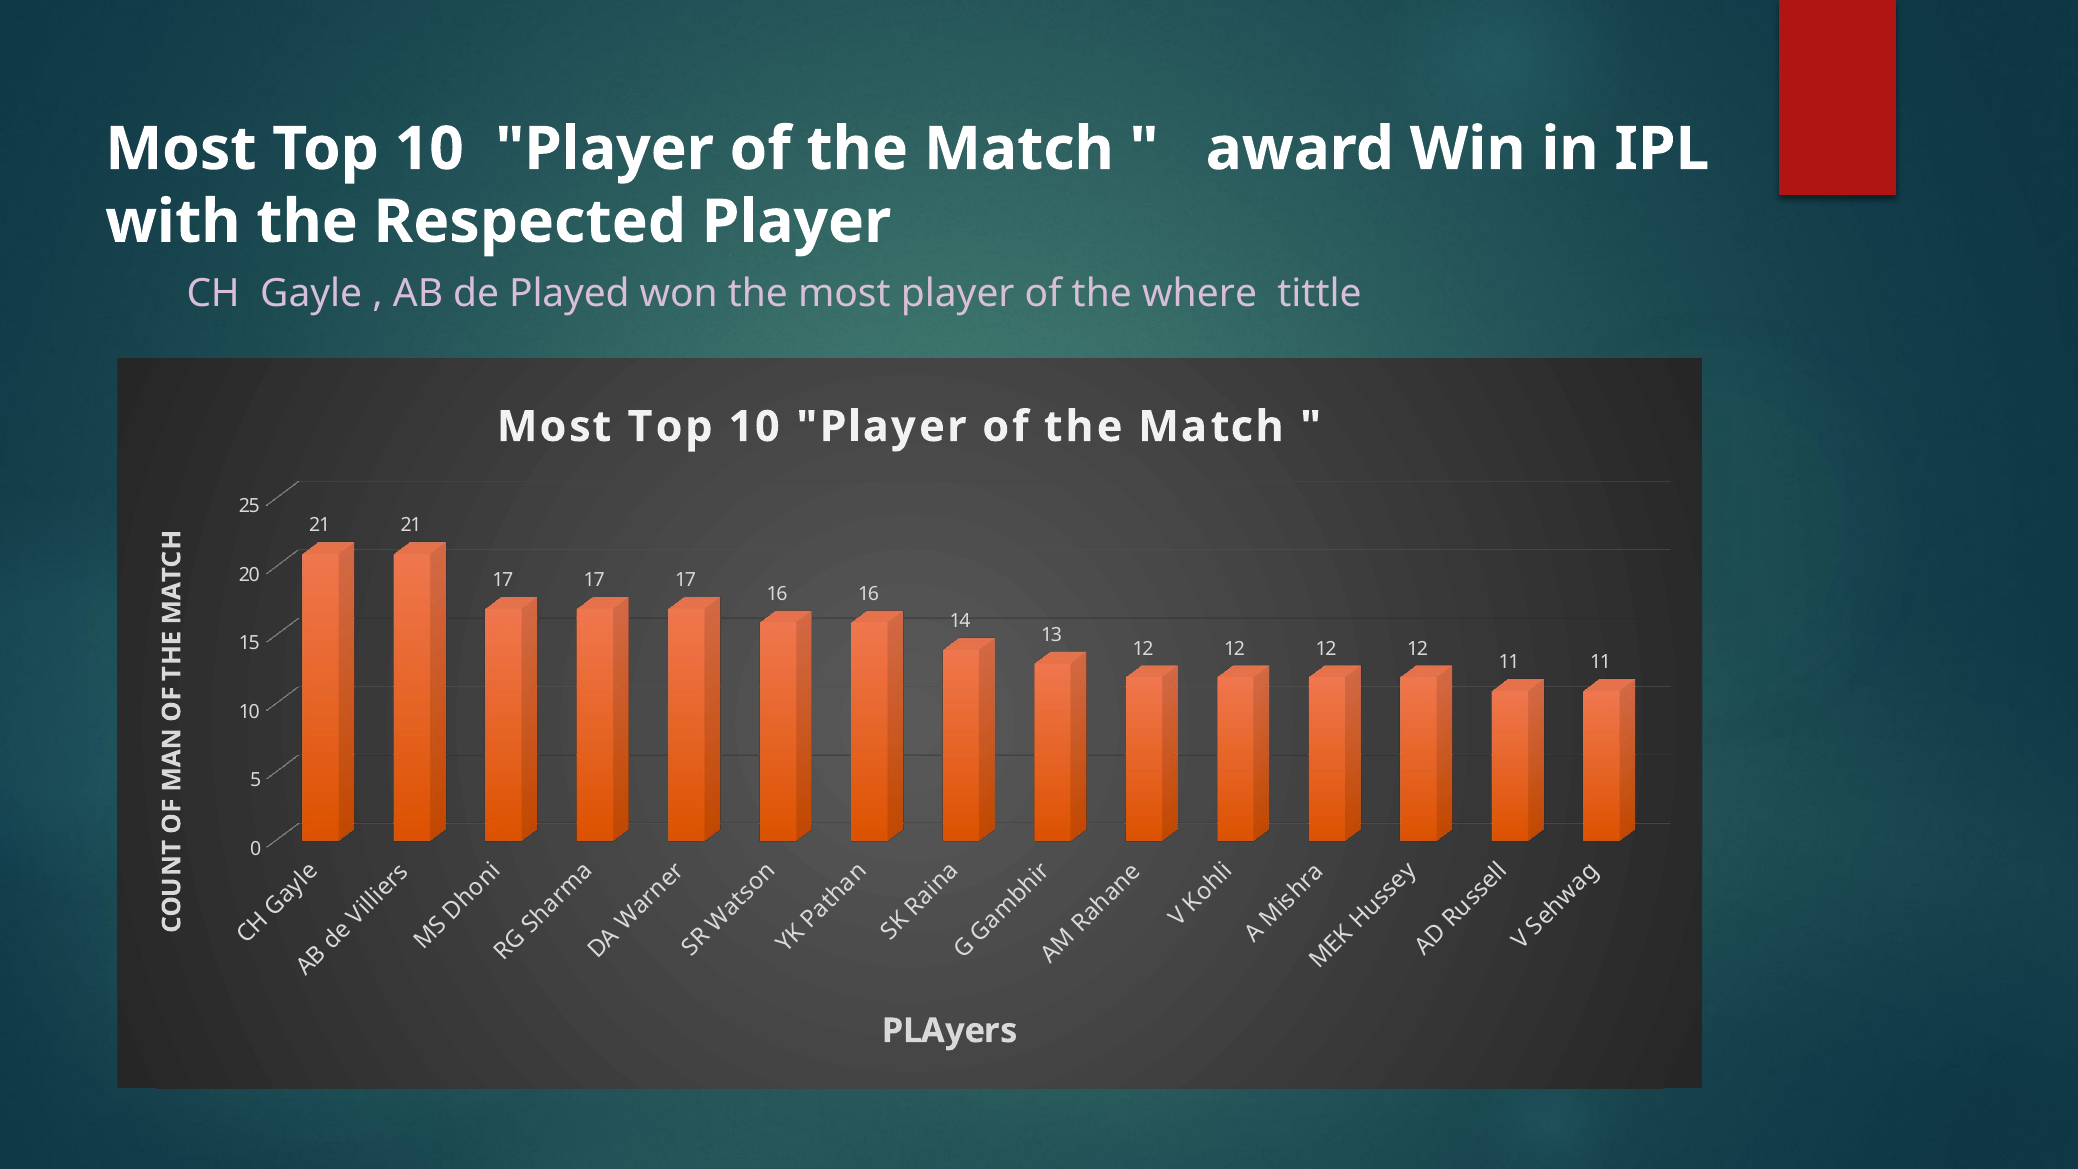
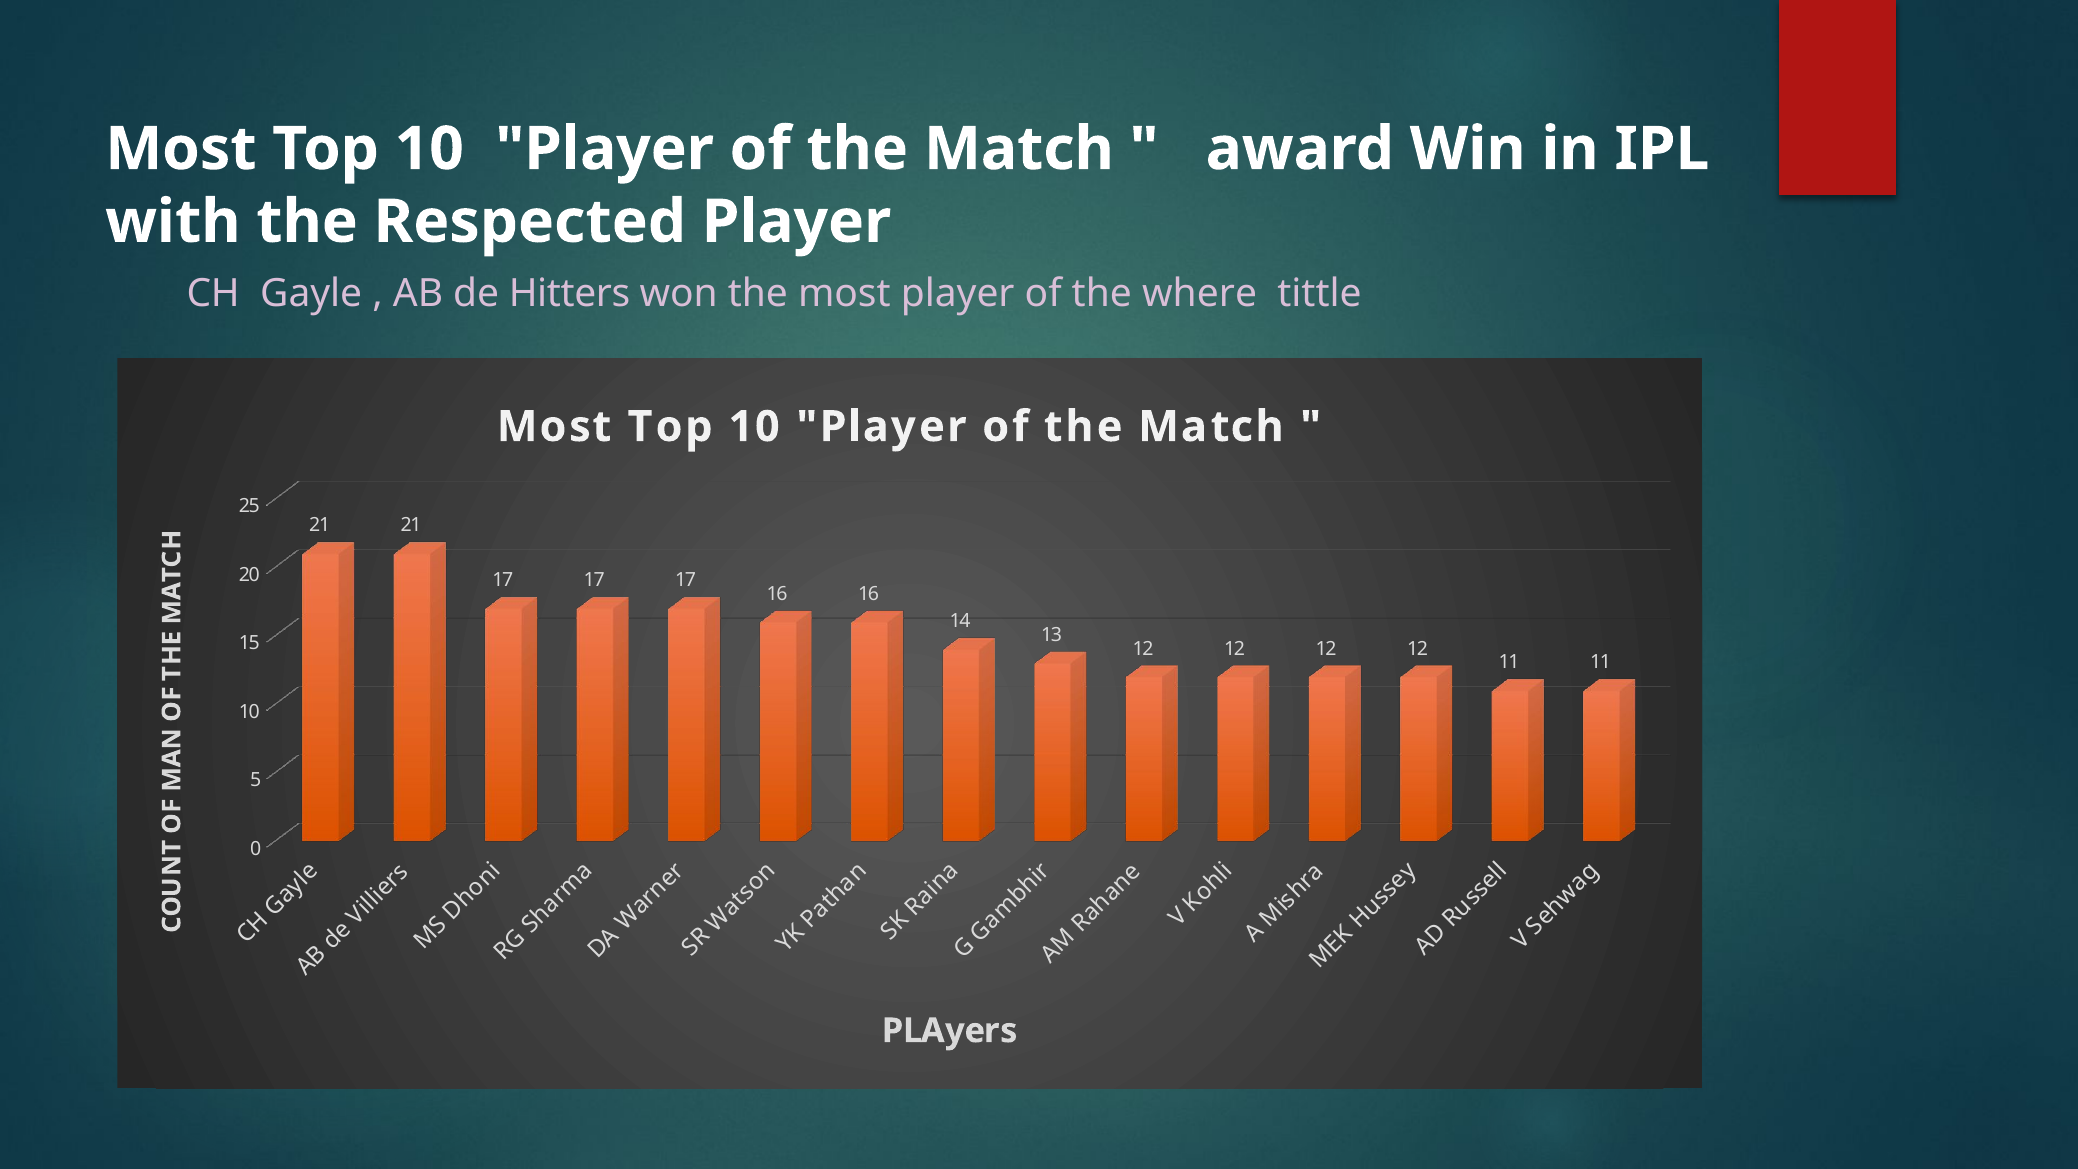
Played: Played -> Hitters (569, 294)
